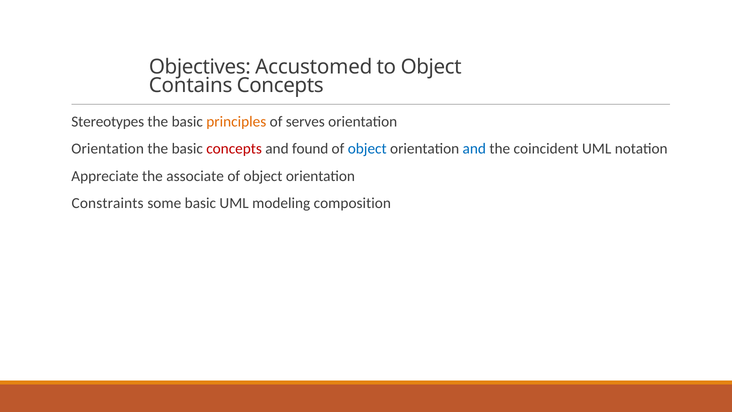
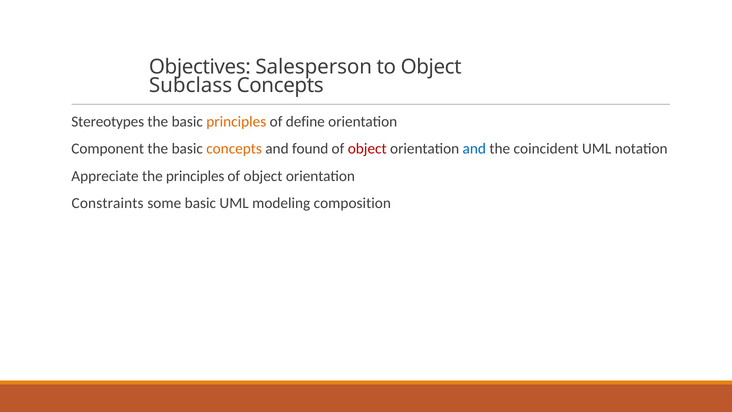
Accustomed: Accustomed -> Salesperson (314, 67)
Contains: Contains -> Subclass (191, 86)
serves: serves -> define (305, 122)
Orientation: Orientation -> Component (108, 149)
concepts colour: red -> orange (234, 149)
object colour: blue -> red (367, 149)
the associate: associate -> principles (195, 176)
